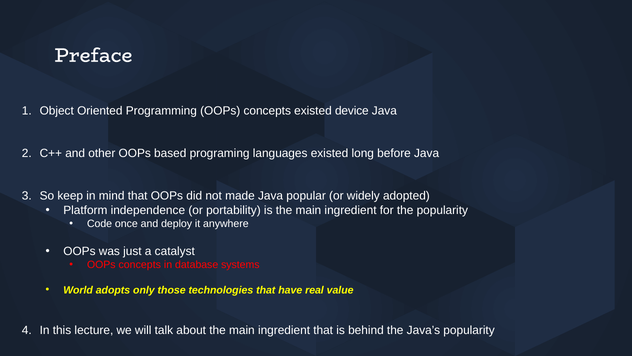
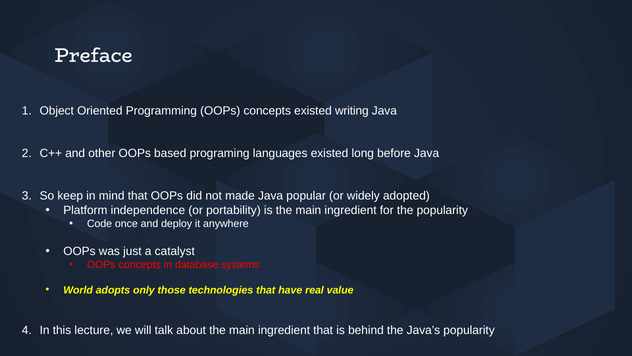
device: device -> writing (352, 110)
